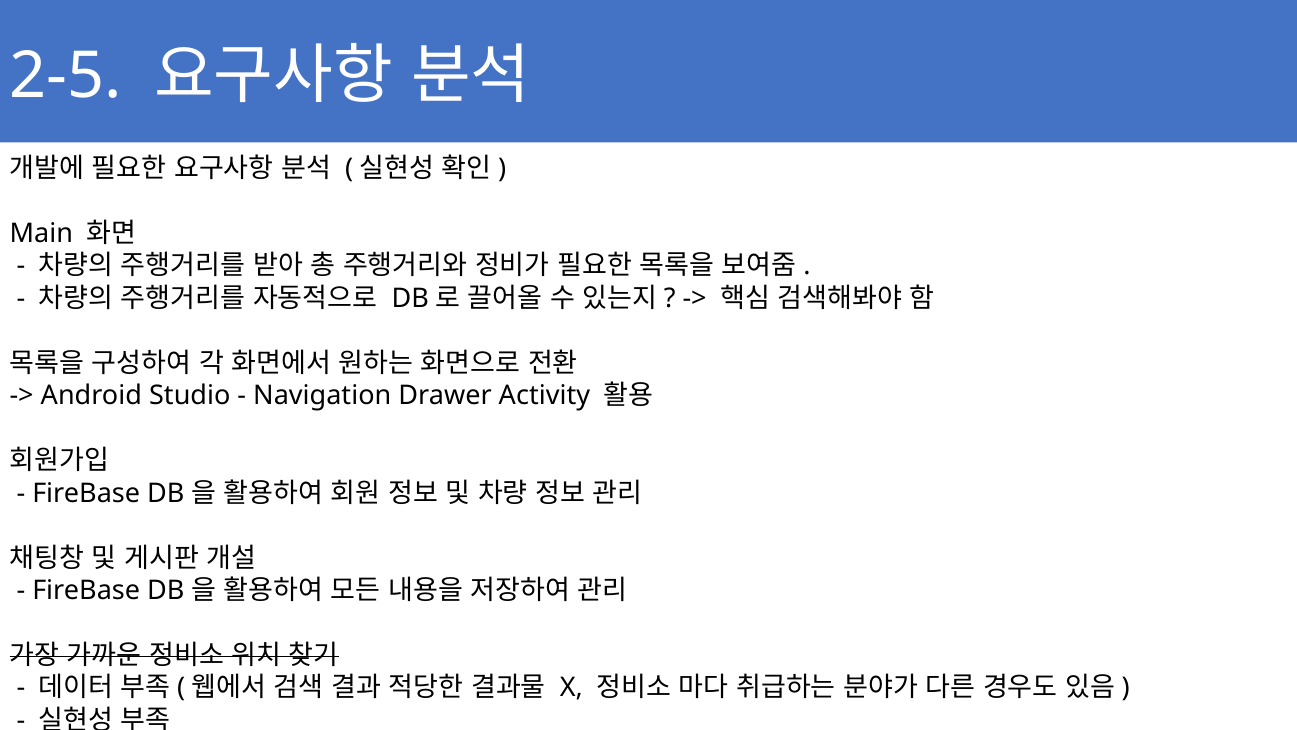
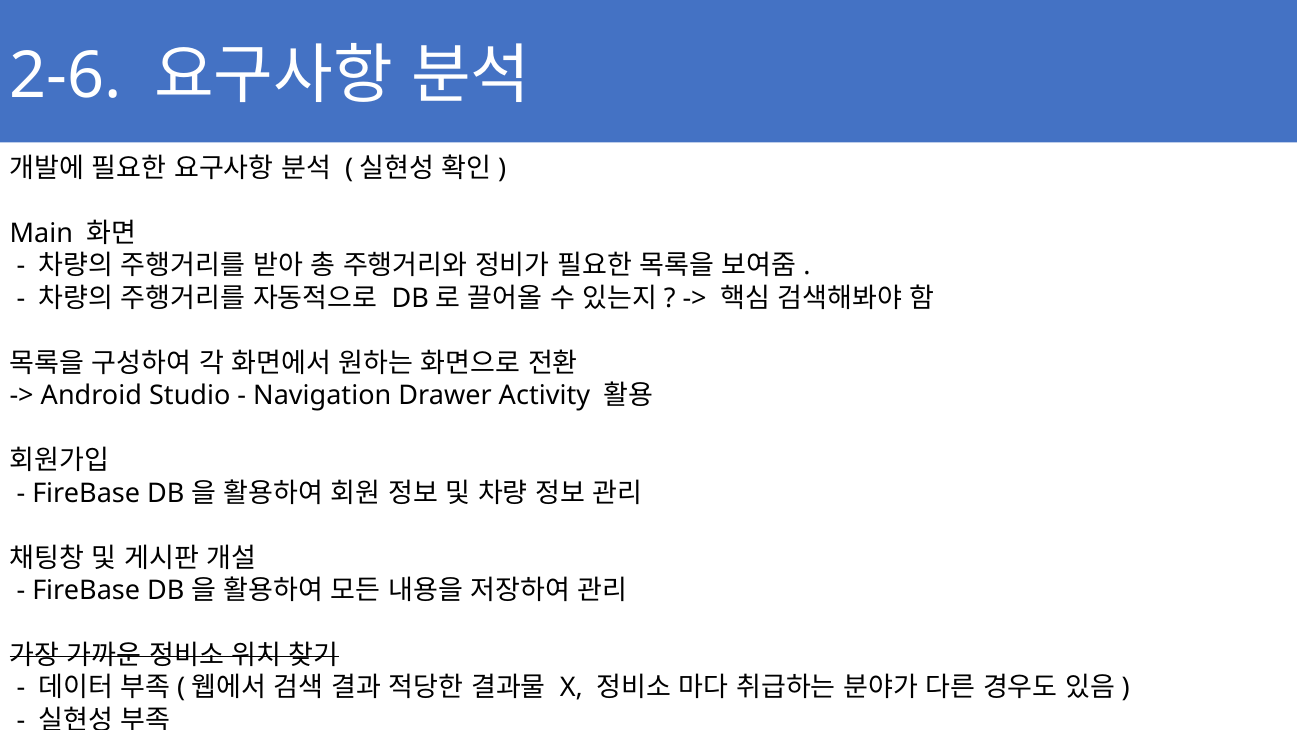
2-5: 2-5 -> 2-6 (66, 76)
